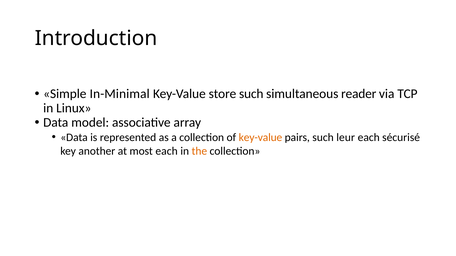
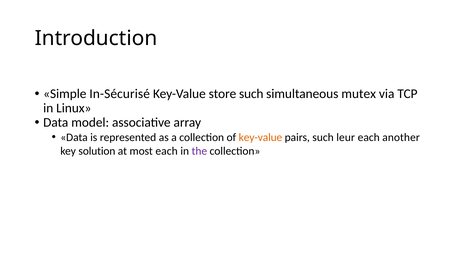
In-Minimal: In-Minimal -> In-Sécurisé (120, 94)
reader: reader -> mutex (359, 94)
sécurisé: sécurisé -> another (401, 138)
another: another -> solution (97, 151)
the colour: orange -> purple (199, 151)
